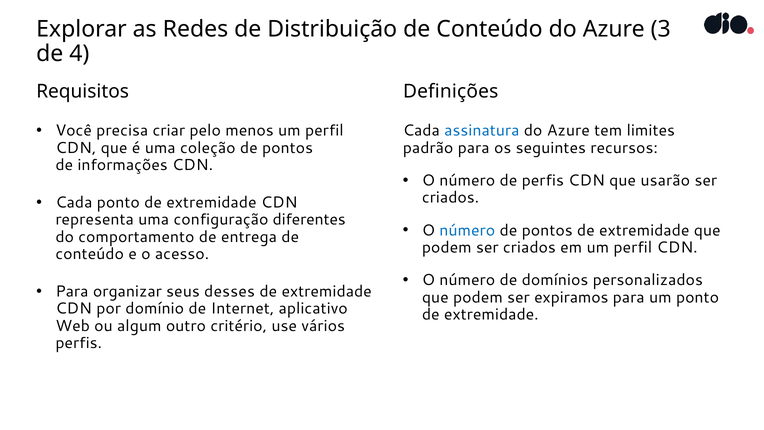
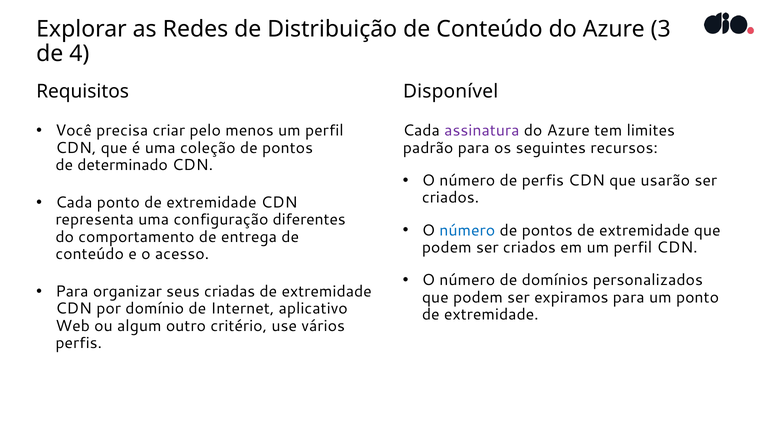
Definições: Definições -> Disponível (451, 91)
assinatura colour: blue -> purple (482, 131)
informações: informações -> determinado (123, 165)
desses: desses -> criadas (230, 291)
